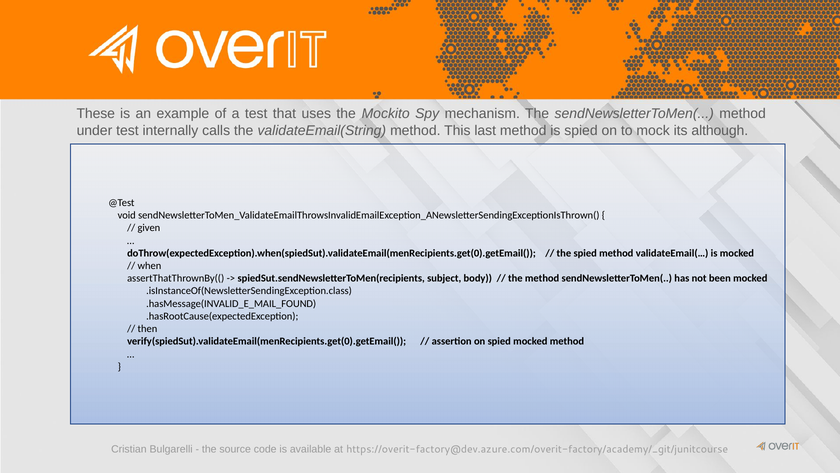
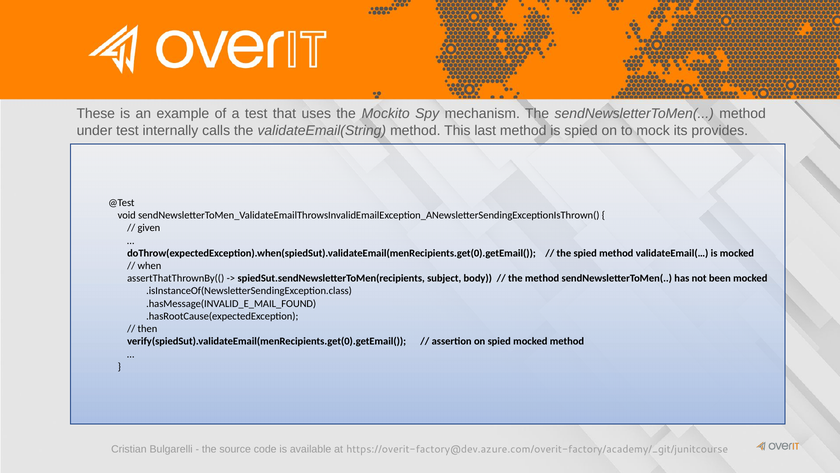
although: although -> provides (720, 130)
